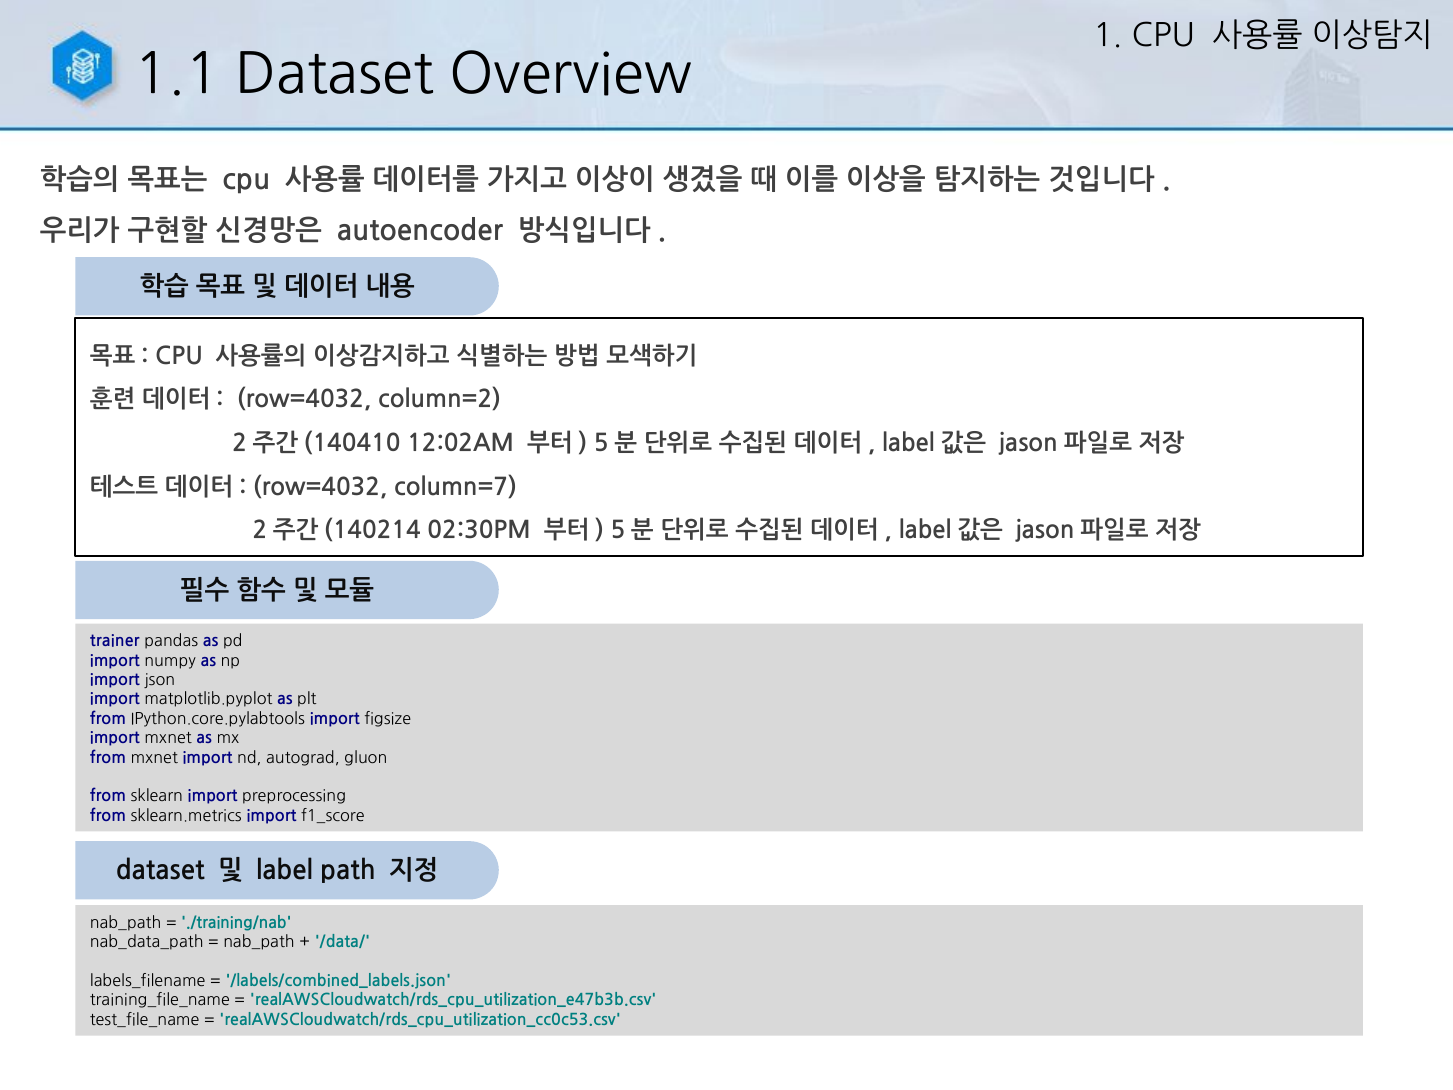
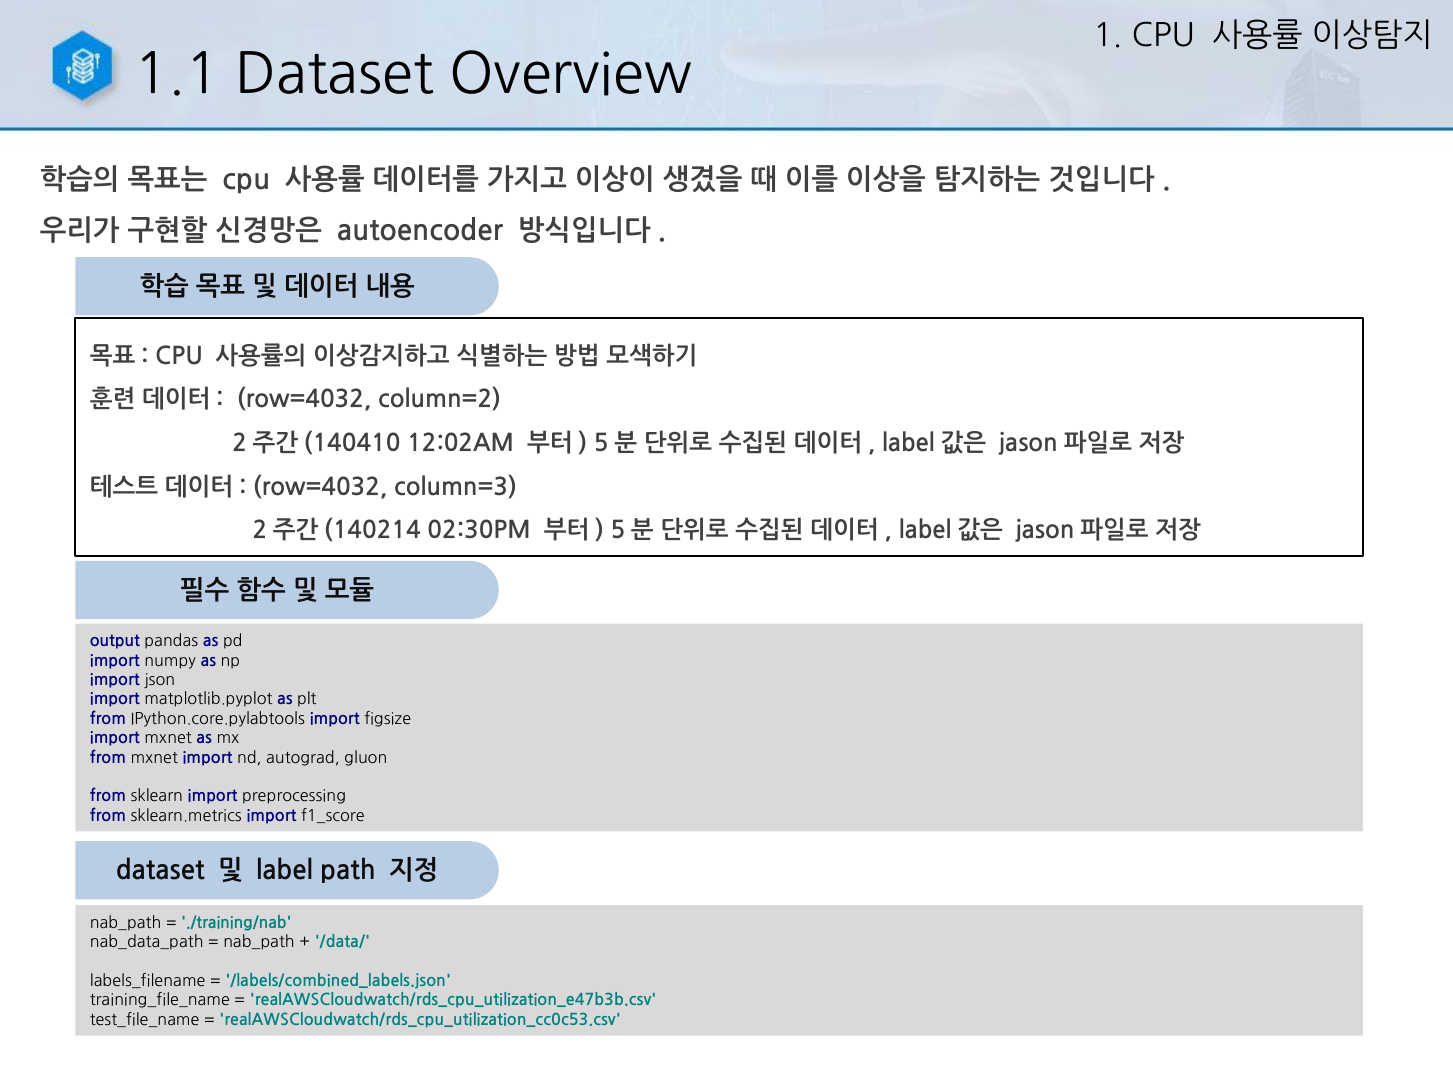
column=7: column=7 -> column=3 (456, 487)
trainer: trainer -> output (115, 641)
